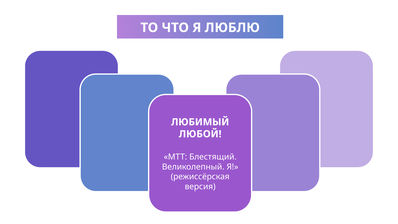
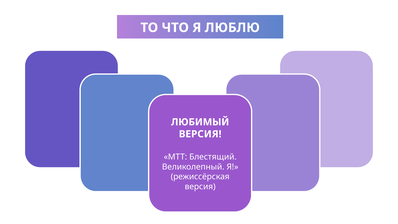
ЛЮБОЙ: ЛЮБОЙ -> ВЕРСИЯ (200, 134)
